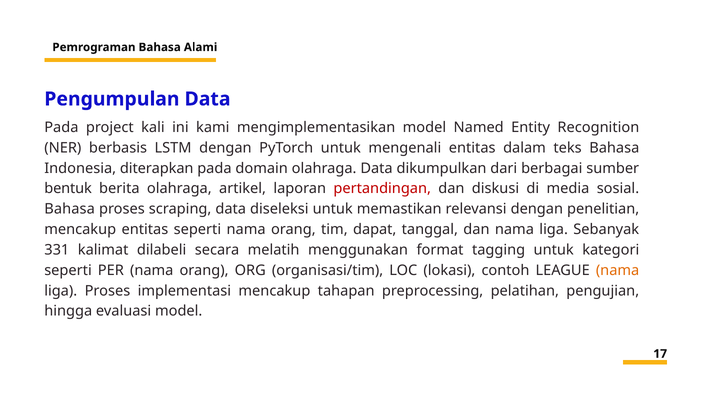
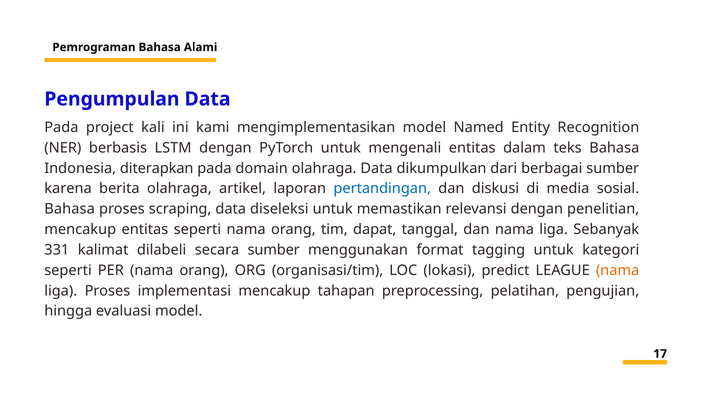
bentuk: bentuk -> karena (68, 189)
pertandingan colour: red -> blue (382, 189)
secara melatih: melatih -> sumber (274, 250)
contoh: contoh -> predict (505, 271)
